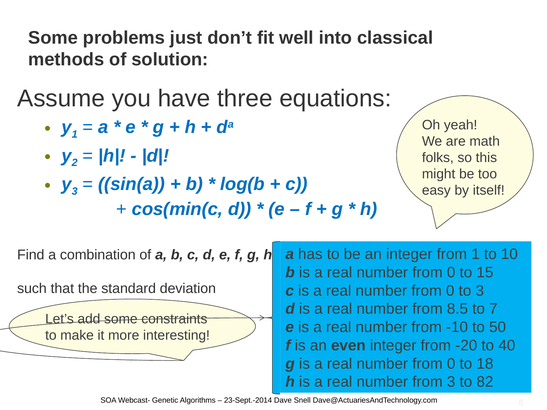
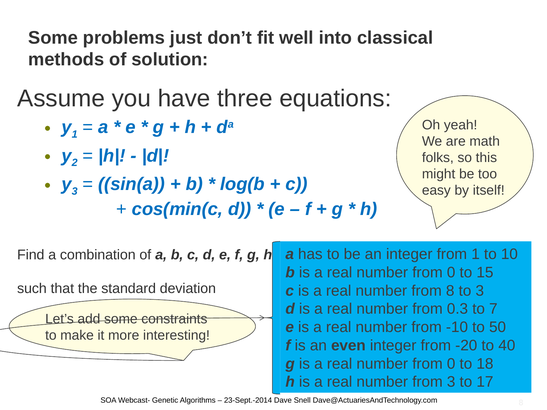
0: 0 -> 8 (450, 291)
8.5: 8.5 -> 0.3 (457, 309)
82: 82 -> 17 (485, 382)
